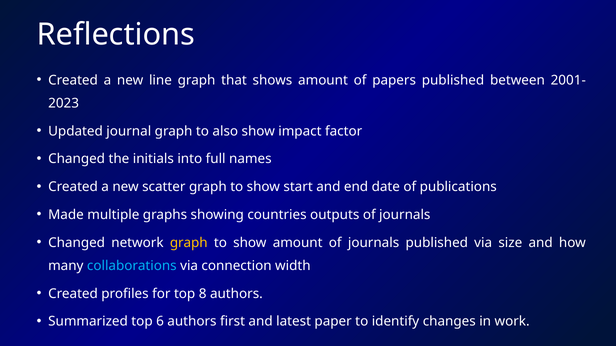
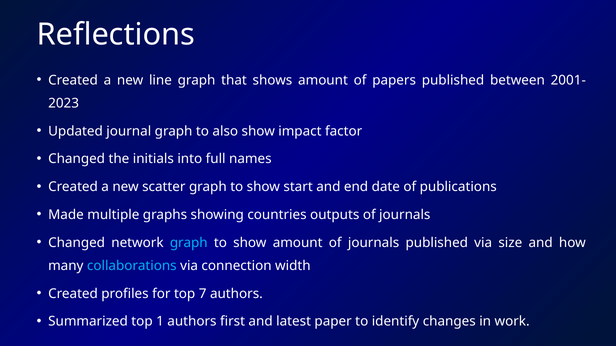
graph colour: yellow -> light blue (189, 243)
8: 8 -> 7 (203, 294)
6: 6 -> 1 (160, 322)
